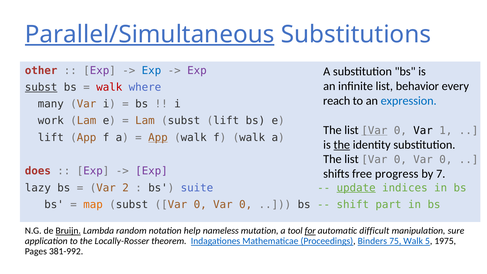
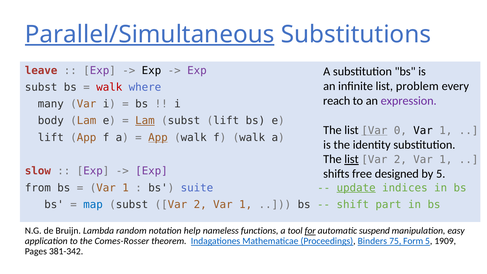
other: other -> leave (41, 70)
Exp colour: blue -> black (151, 70)
behavior: behavior -> problem (417, 86)
subst underline: present -> none (41, 87)
expression colour: blue -> purple (409, 101)
work: work -> body (51, 121)
Lam underline: none -> present (145, 121)
the underline: present -> none (342, 145)
list underline: none -> present (351, 159)
0: 0 -> 2 (400, 160)
0: 0 -> 1 (446, 160)
does: does -> slow (38, 171)
progress: progress -> designed (397, 174)
by 7: 7 -> 5 (441, 174)
lazy: lazy -> from (38, 188)
2: 2 -> 1 (126, 188)
map colour: orange -> blue (93, 205)
subst Var 0: 0 -> 2 (200, 205)
0: 0 -> 1 (246, 205)
Bruijn underline: present -> none (68, 231)
mutation: mutation -> functions (260, 231)
difficult: difficult -> suspend (374, 231)
sure: sure -> easy (456, 231)
Locally-Rosser: Locally-Rosser -> Comes-Rosser (122, 241)
75 Walk: Walk -> Form (413, 241)
1975: 1975 -> 1909 (445, 241)
381-992: 381-992 -> 381-342 (66, 251)
